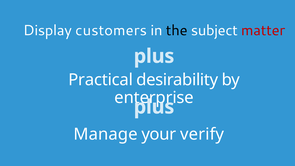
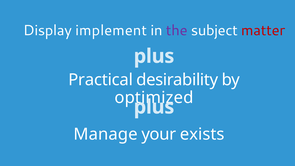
customers: customers -> implement (111, 30)
the colour: black -> purple (177, 30)
enterprise: enterprise -> optimized (154, 98)
verify: verify -> exists (202, 134)
